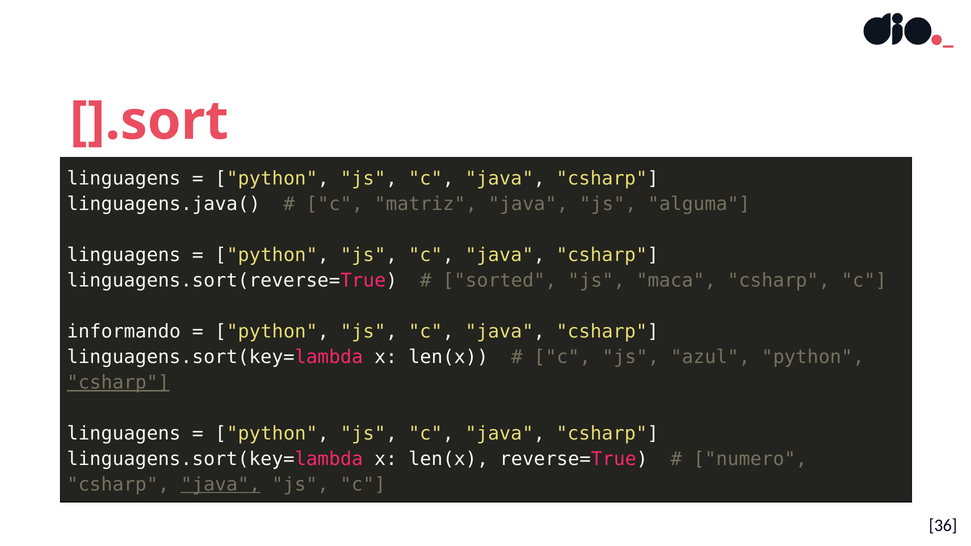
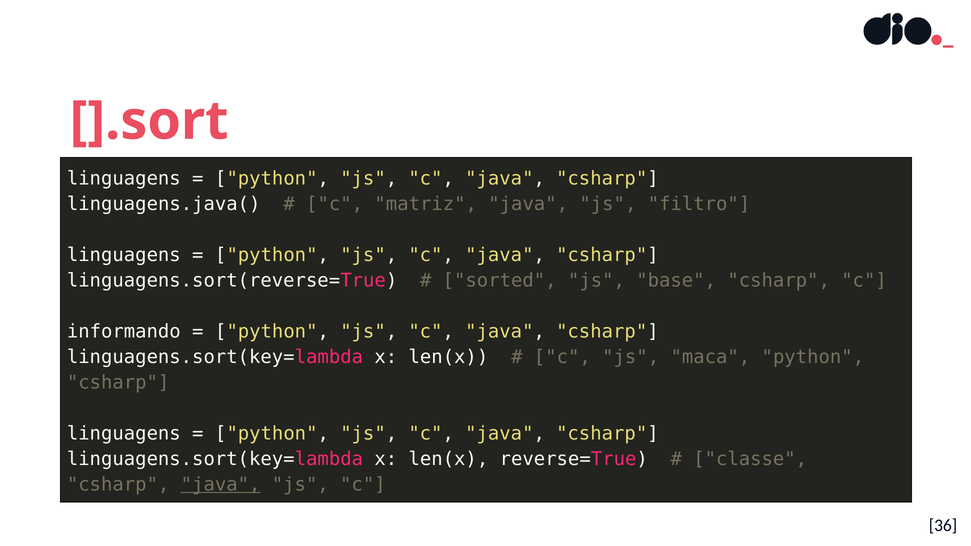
alguma: alguma -> filtro (699, 204)
maca: maca -> base (676, 281)
azul: azul -> maca (710, 357)
csharp underline: present -> none (118, 383)
numero: numero -> classe (750, 459)
